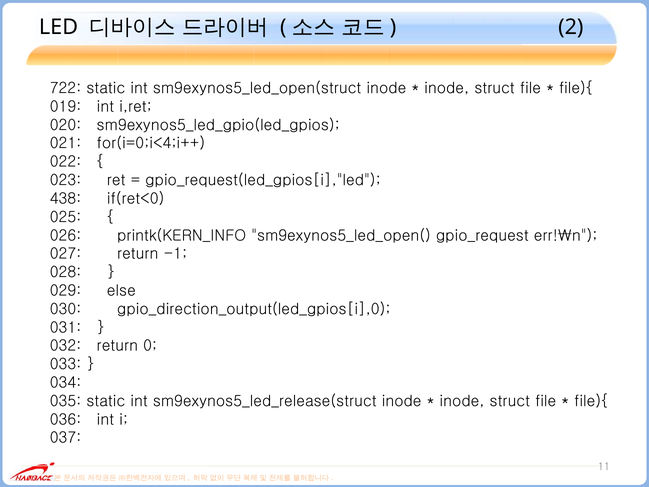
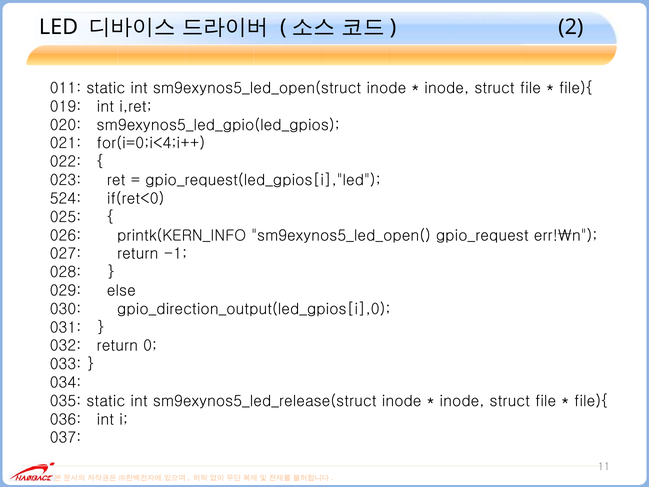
722: 722 -> 011 (66, 88)
438: 438 -> 524 (66, 199)
